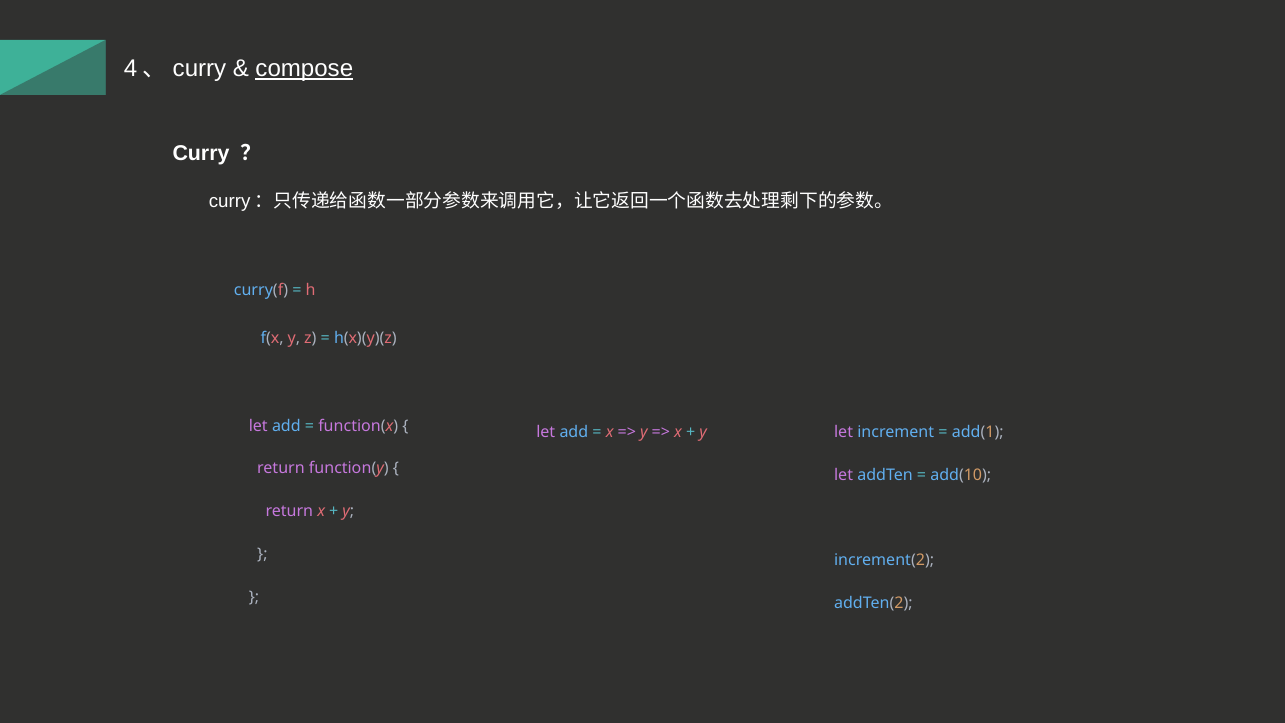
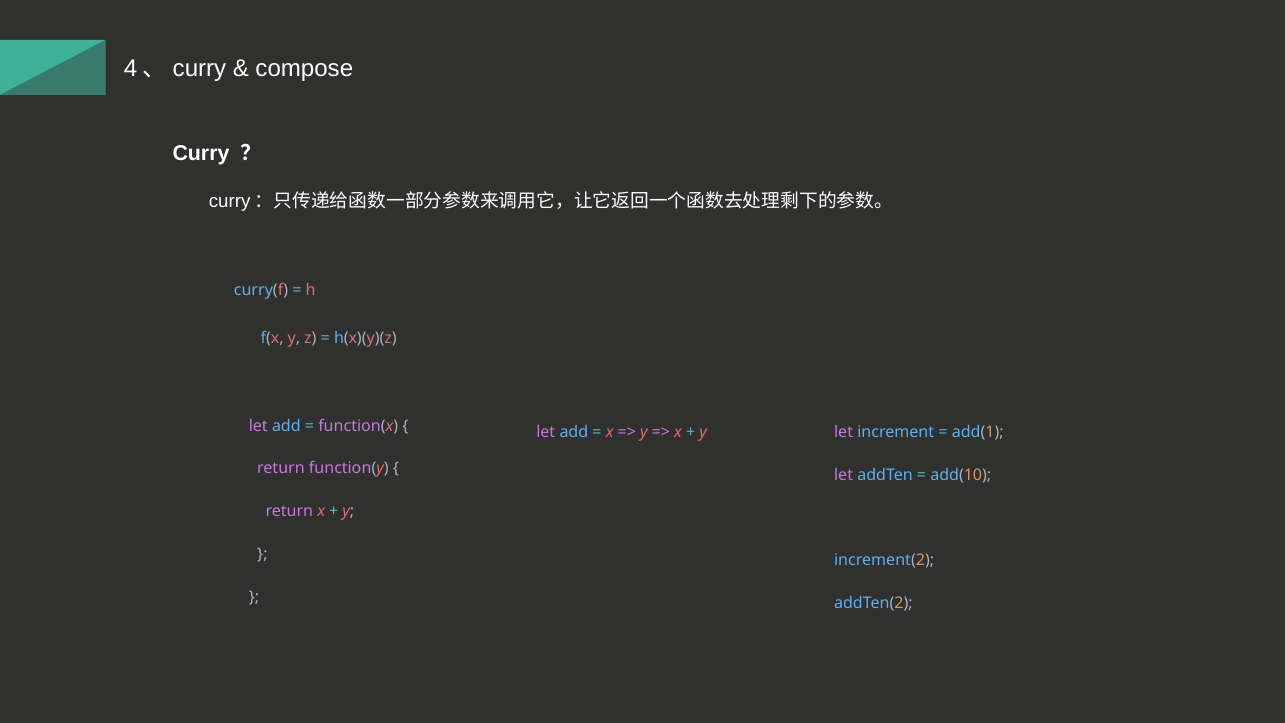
compose underline: present -> none (304, 69)
